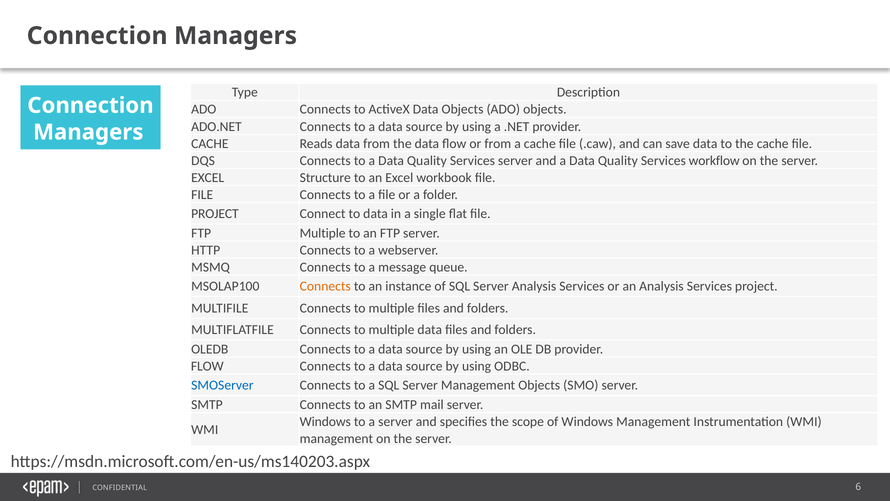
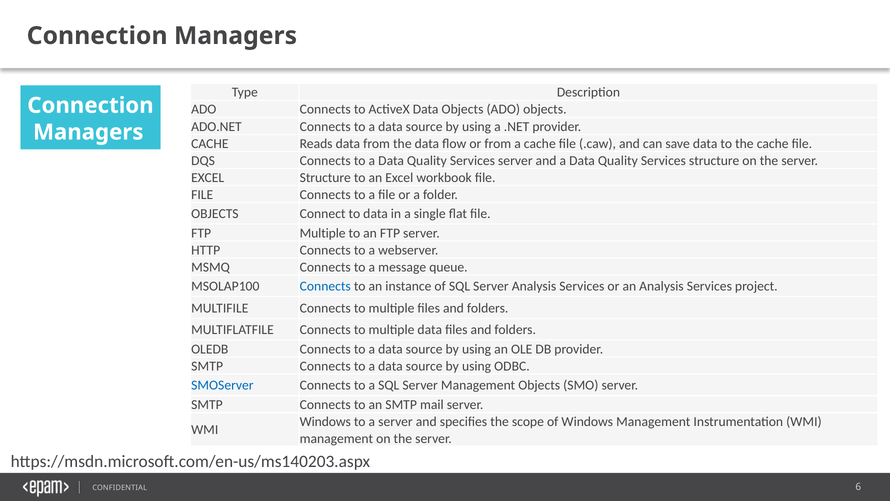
Services workflow: workflow -> structure (714, 160)
PROJECT: PROJECT -> OBJECTS (215, 214)
Connects colour: orange -> blue (325, 286)
FLOW: FLOW -> SMTP (207, 366)
